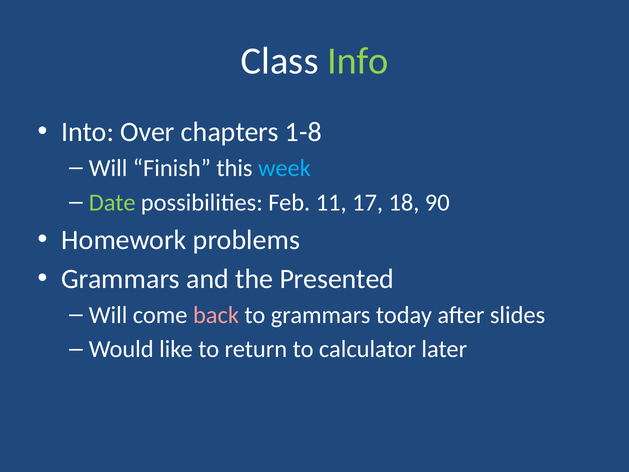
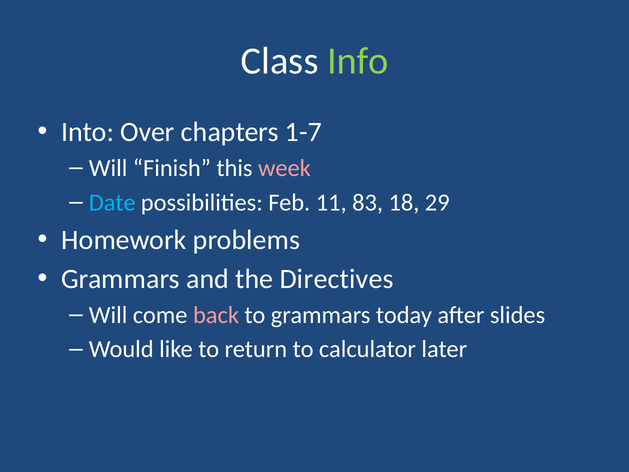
1-8: 1-8 -> 1-7 (303, 132)
week colour: light blue -> pink (284, 168)
Date colour: light green -> light blue (112, 202)
17: 17 -> 83 (368, 202)
90: 90 -> 29 (437, 202)
Presented: Presented -> Directives (337, 279)
